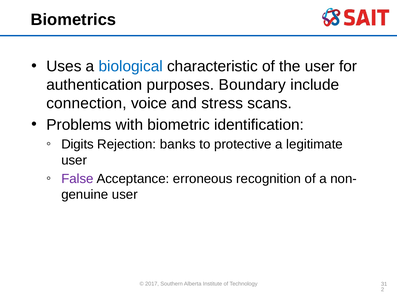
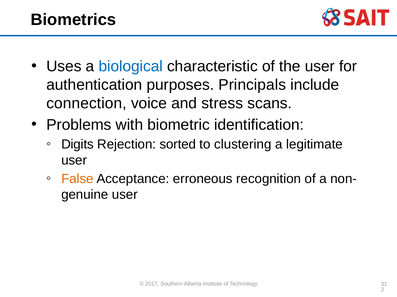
Boundary: Boundary -> Principals (252, 85)
banks: banks -> sorted (178, 145)
protective: protective -> clustering (243, 145)
False colour: purple -> orange (77, 179)
